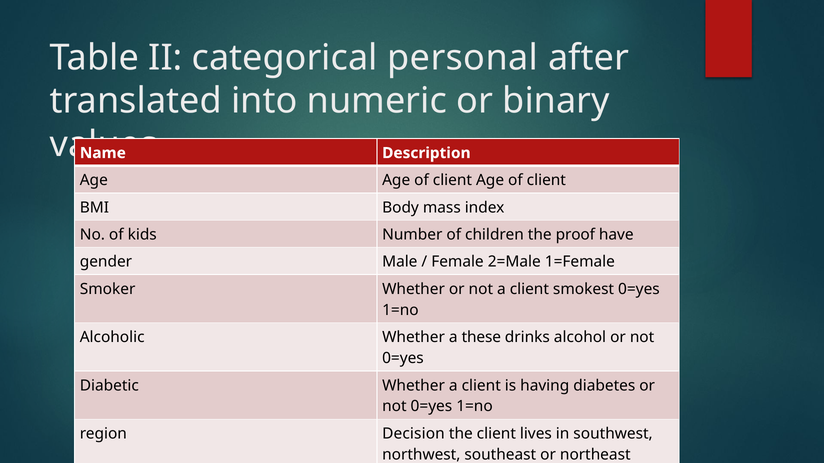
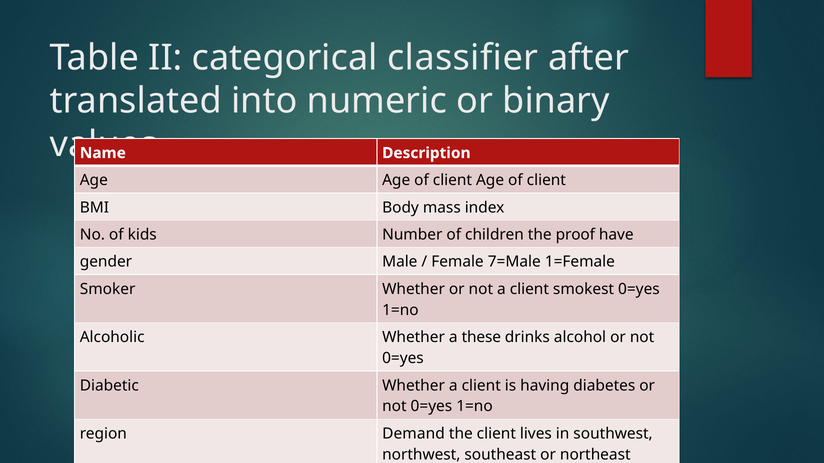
personal: personal -> classifier (463, 58)
2=Male: 2=Male -> 7=Male (514, 262)
Decision: Decision -> Demand (413, 434)
